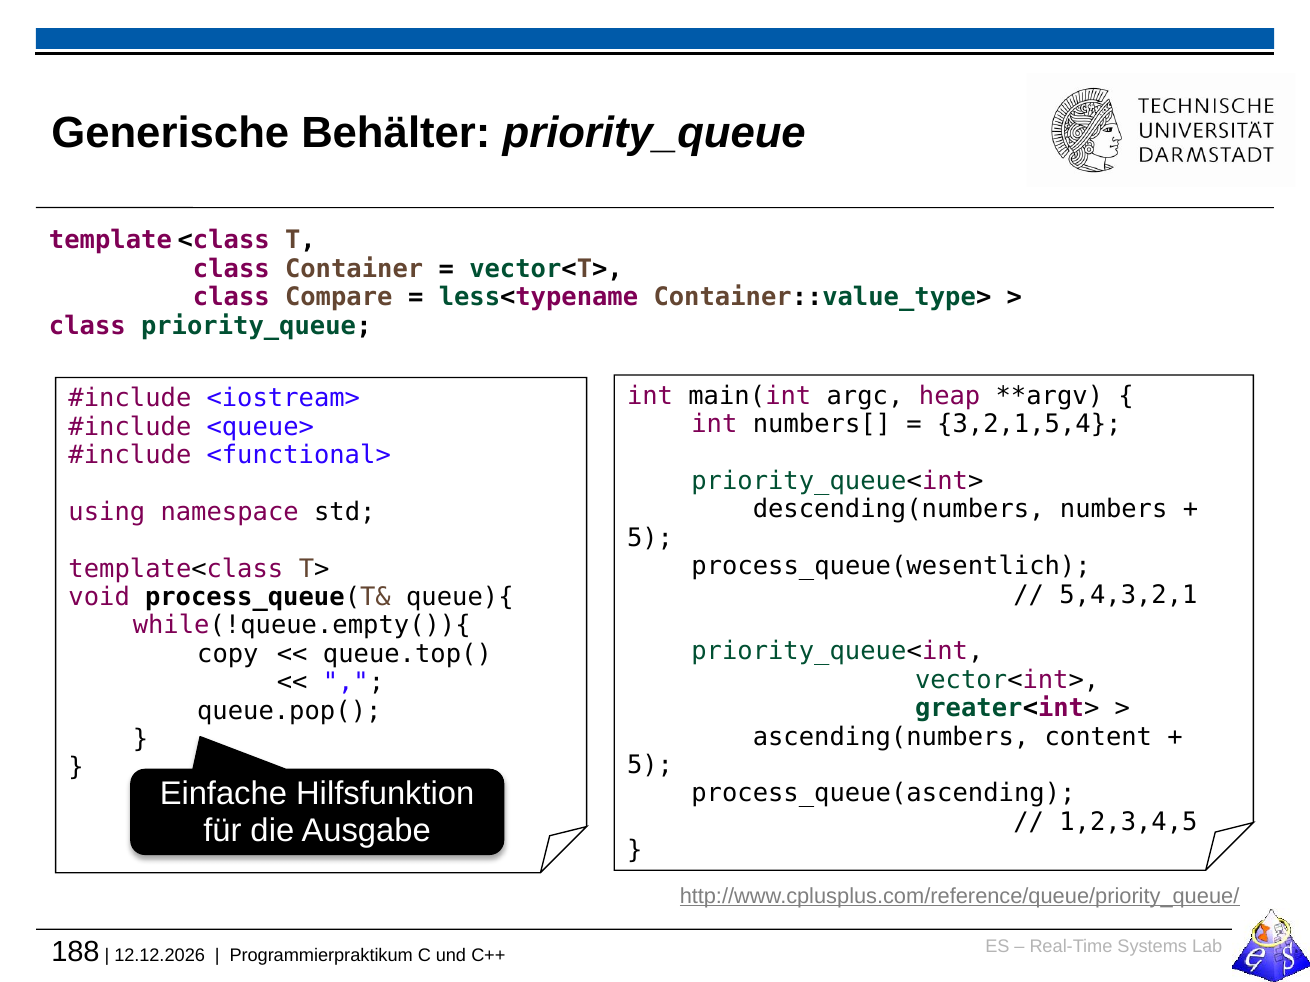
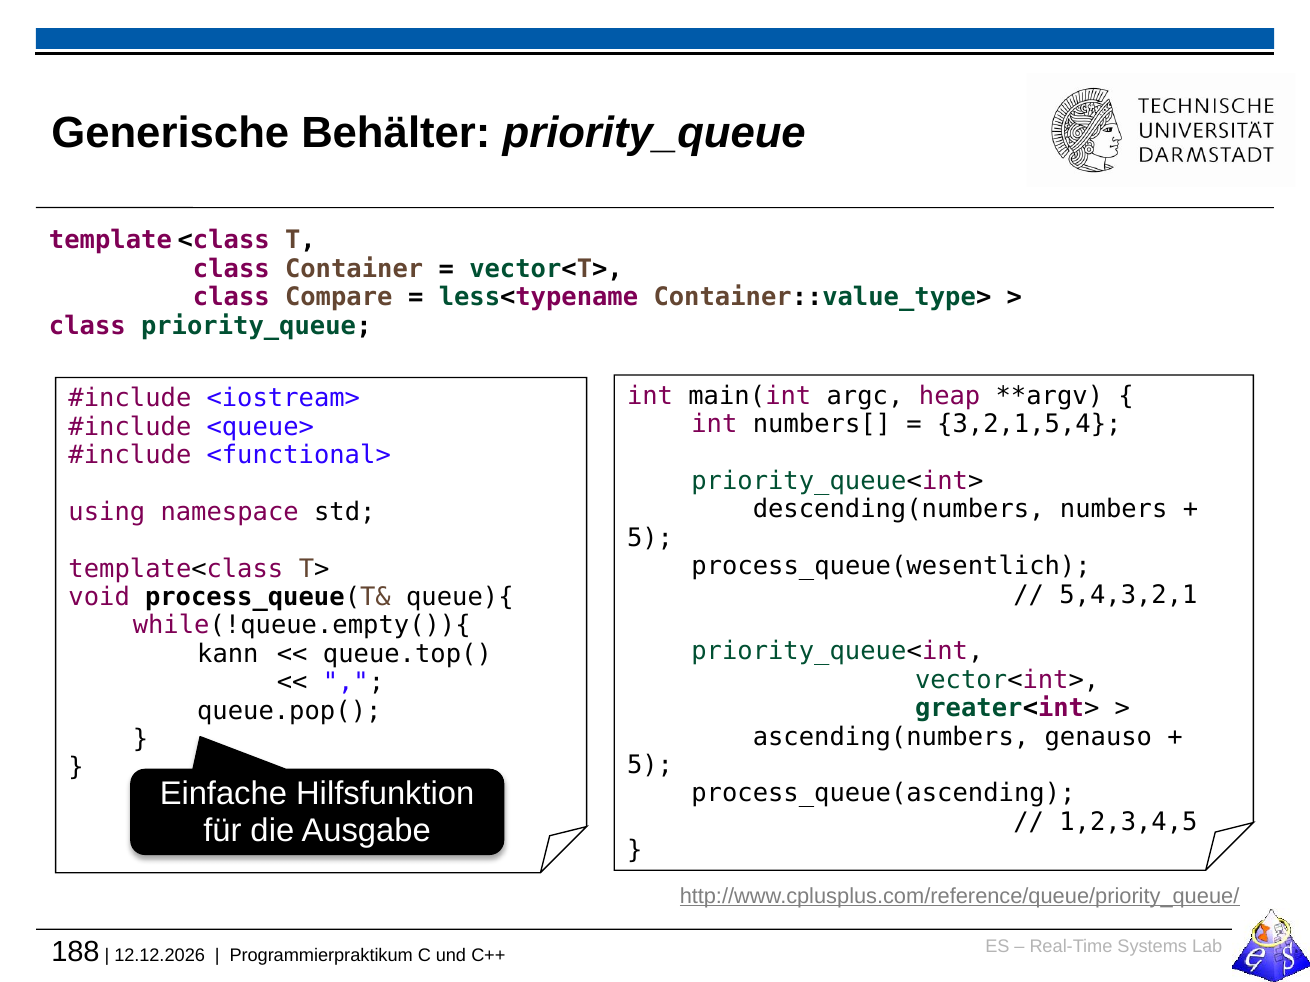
copy: copy -> kann (228, 654)
content: content -> genauso (1098, 737)
